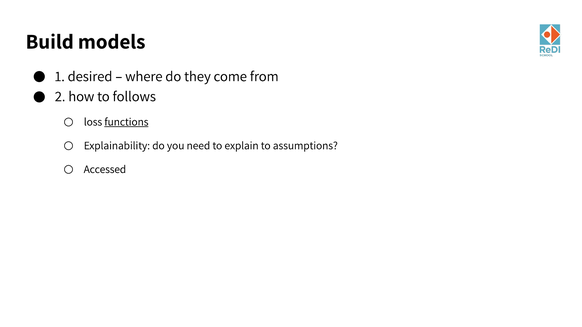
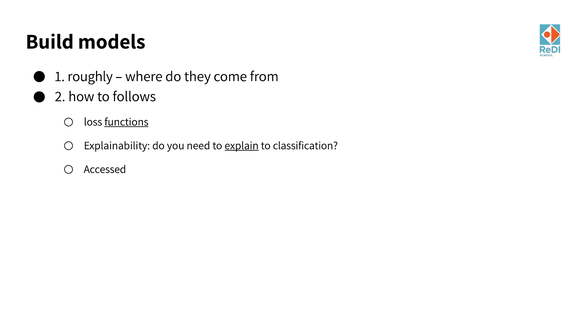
desired: desired -> roughly (90, 76)
explain underline: none -> present (242, 146)
assumptions: assumptions -> classification (305, 146)
